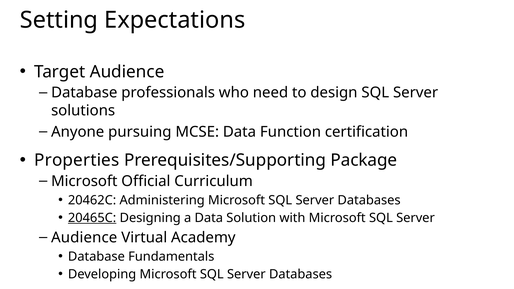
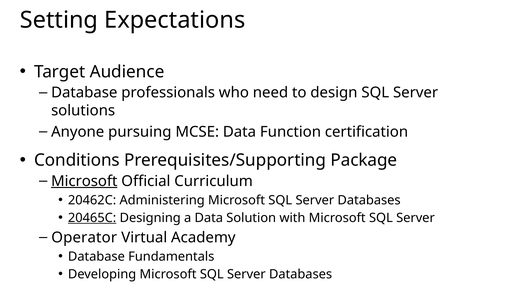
Properties: Properties -> Conditions (77, 160)
Microsoft underline: none -> present (84, 181)
Audience: Audience -> Operator (84, 238)
